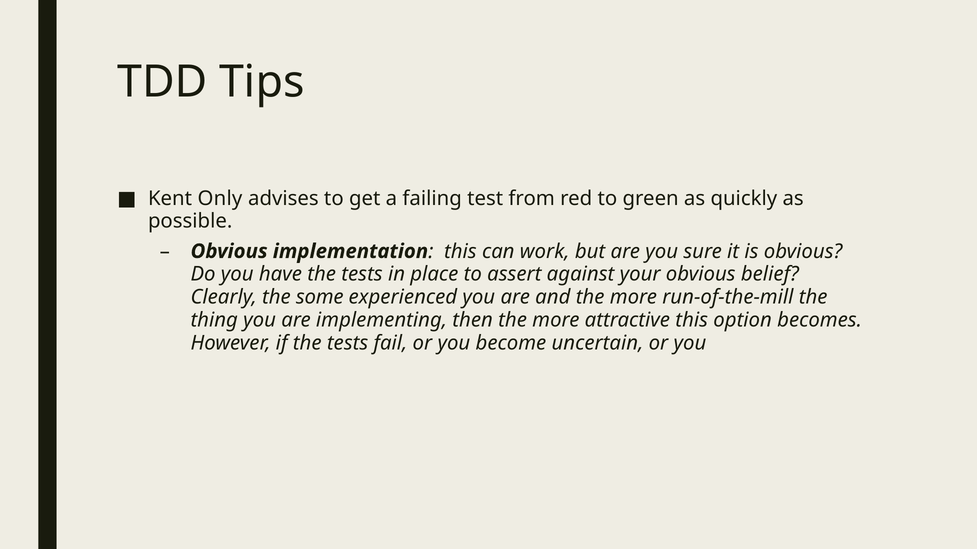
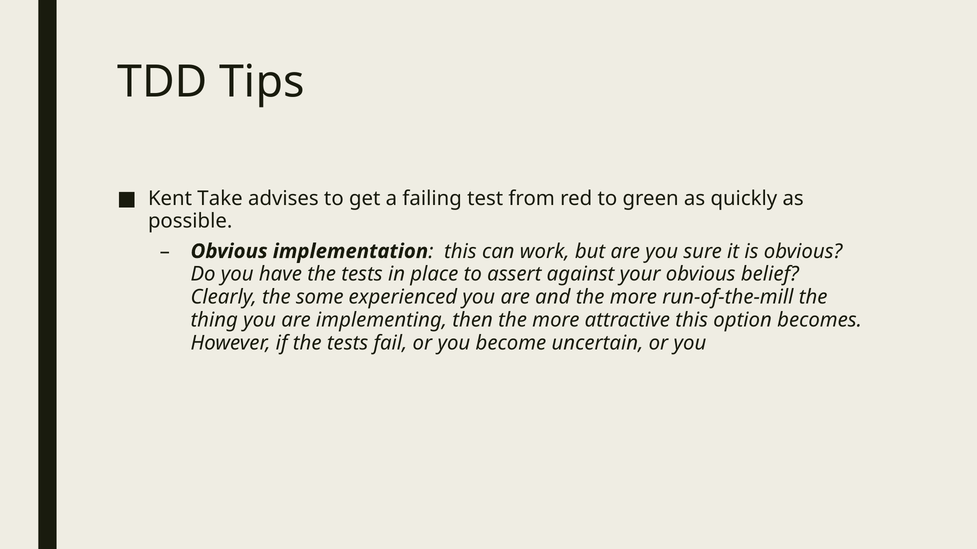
Only: Only -> Take (220, 199)
